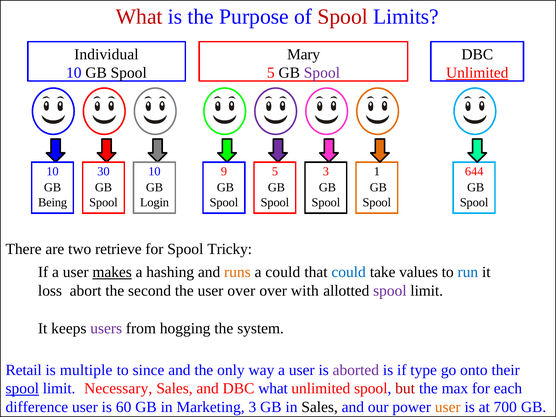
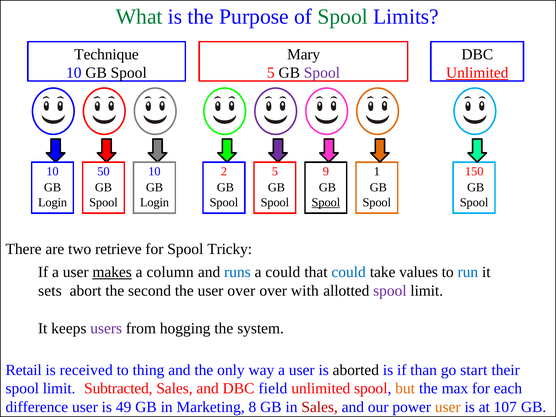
What colour: red -> green (139, 17)
Spool colour: red -> green (343, 17)
Individual: Individual -> Technique (106, 54)
30: 30 -> 50 (103, 172)
9: 9 -> 2 (224, 172)
5 3: 3 -> 9 (326, 172)
644: 644 -> 150 (474, 172)
Being: Being -> Login (53, 202)
Spool underline: none -> present (326, 202)
hashing: hashing -> column (170, 272)
runs colour: orange -> blue (237, 272)
loss: loss -> sets (50, 291)
multiple: multiple -> received (86, 370)
since: since -> thing (148, 370)
aborted colour: purple -> black (356, 370)
type: type -> than (424, 370)
onto: onto -> start (474, 370)
spool underline: present -> none (22, 389)
Necessary: Necessary -> Subtracted (118, 389)
DBC what: what -> field (273, 389)
but colour: red -> orange (405, 389)
60: 60 -> 49 (124, 407)
Marketing 3: 3 -> 8 (252, 407)
Sales colour: black -> red (320, 407)
700: 700 -> 107 (505, 407)
